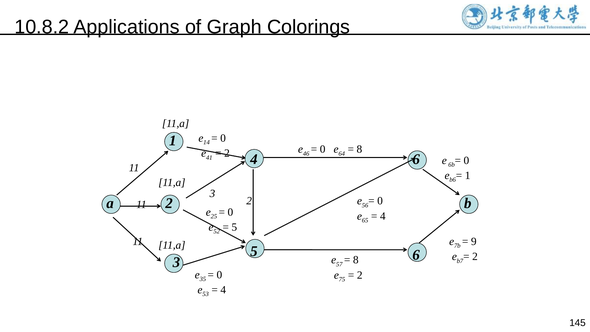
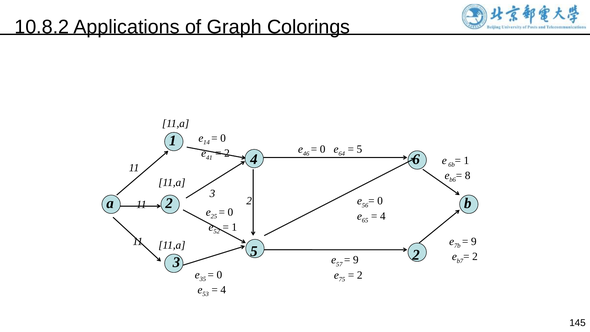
8: 8 -> 5 (359, 149)
0: 0 -> 1 (466, 160)
1: 1 -> 8 (468, 175)
5: 5 -> 1 (234, 227)
8: 8 -> 9 (356, 260)
3 6: 6 -> 2 (416, 255)
